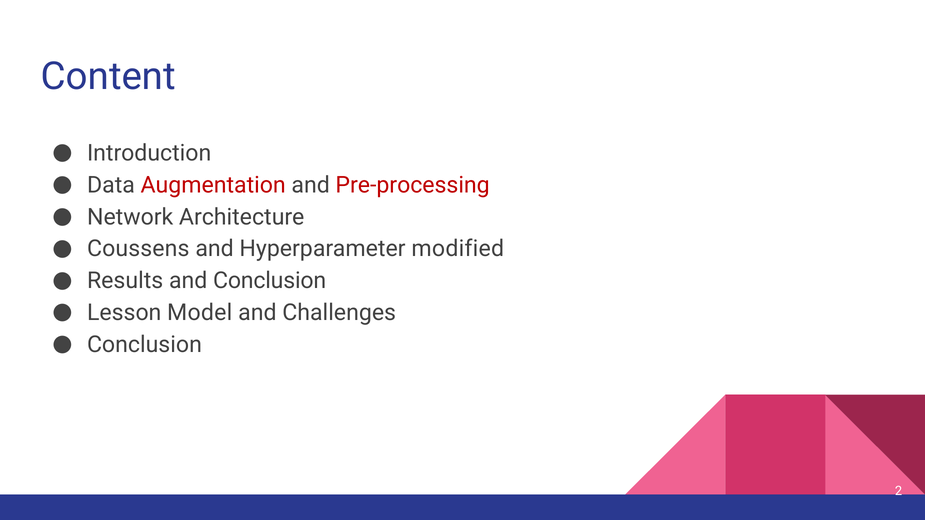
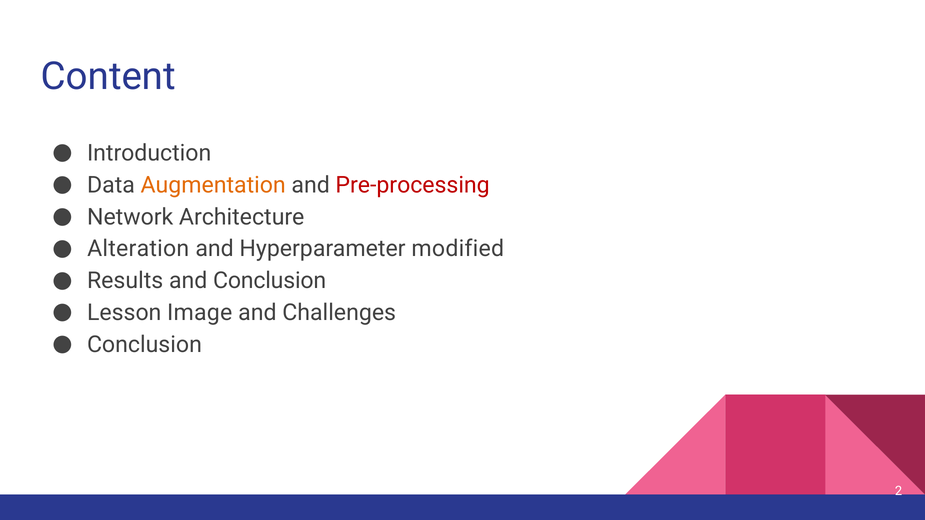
Augmentation colour: red -> orange (213, 185)
Coussens: Coussens -> Alteration (138, 249)
Model: Model -> Image (200, 313)
